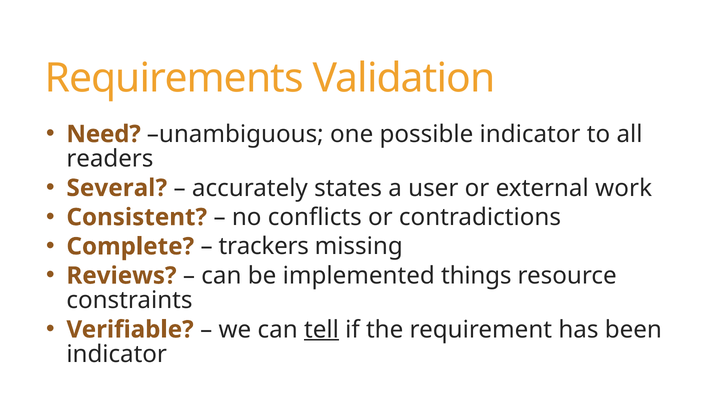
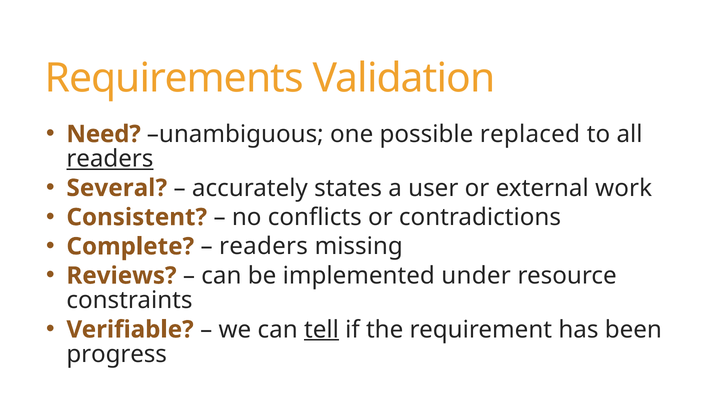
possible indicator: indicator -> replaced (530, 134)
readers underline: none -> present (110, 159)
trackers: trackers -> readers (263, 247)
things: things -> under (476, 276)
indicator: indicator -> progress (117, 355)
